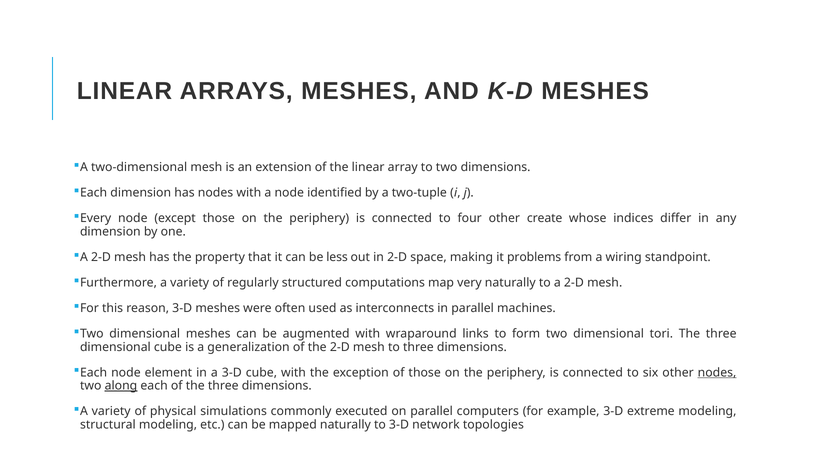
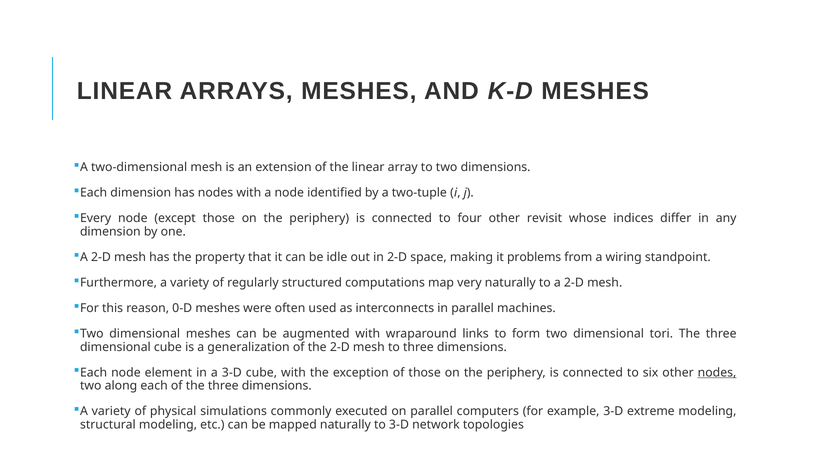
create: create -> revisit (545, 218)
less: less -> idle (337, 257)
reason 3-D: 3-D -> 0-D (182, 308)
along underline: present -> none (121, 385)
